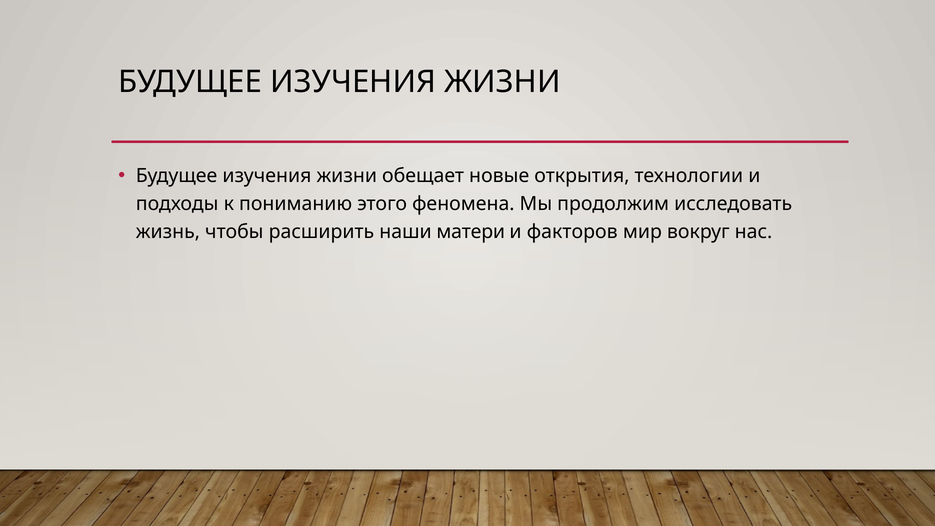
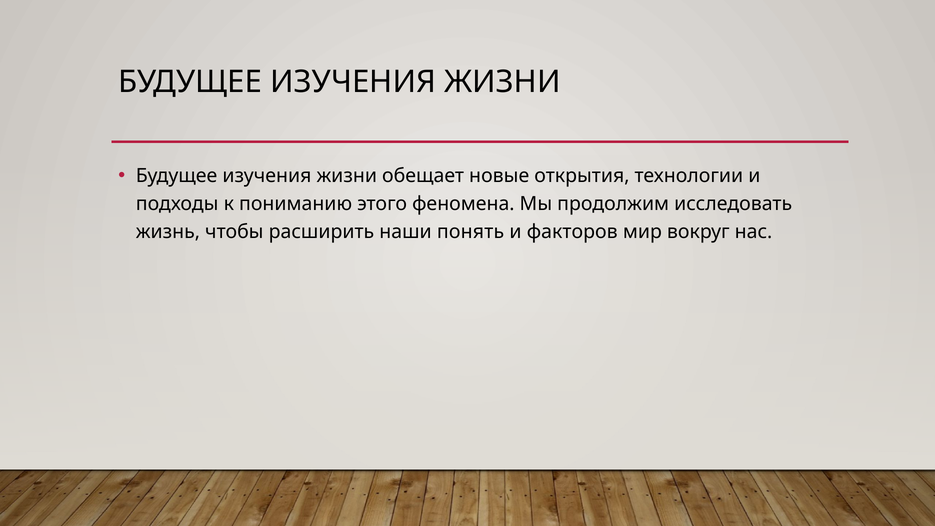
матери: матери -> понять (471, 232)
